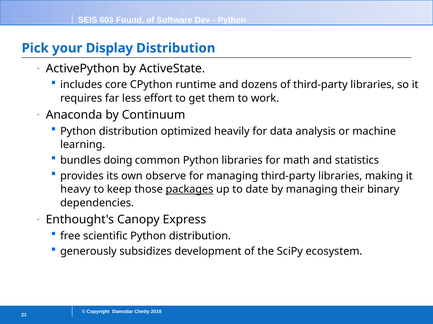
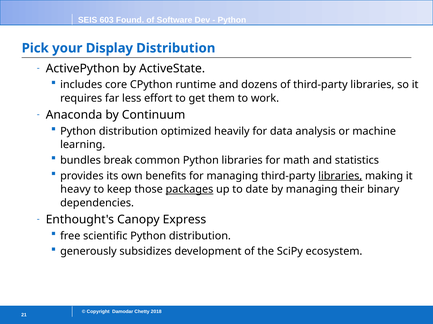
doing: doing -> break (118, 161)
observe: observe -> benefits (166, 176)
libraries underline: none -> present (340, 176)
